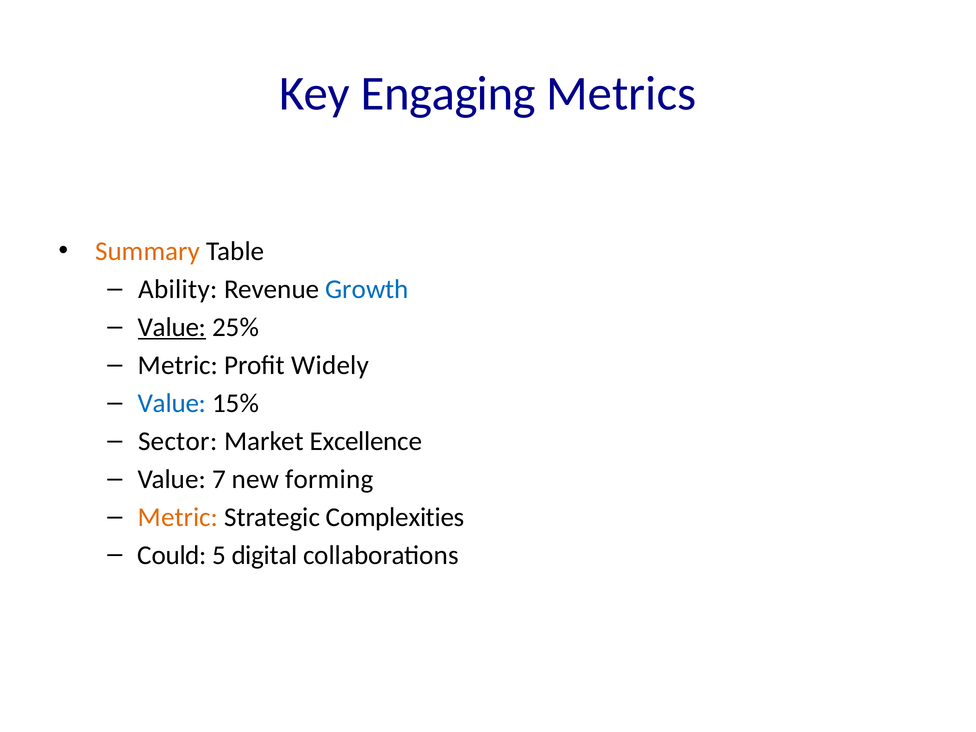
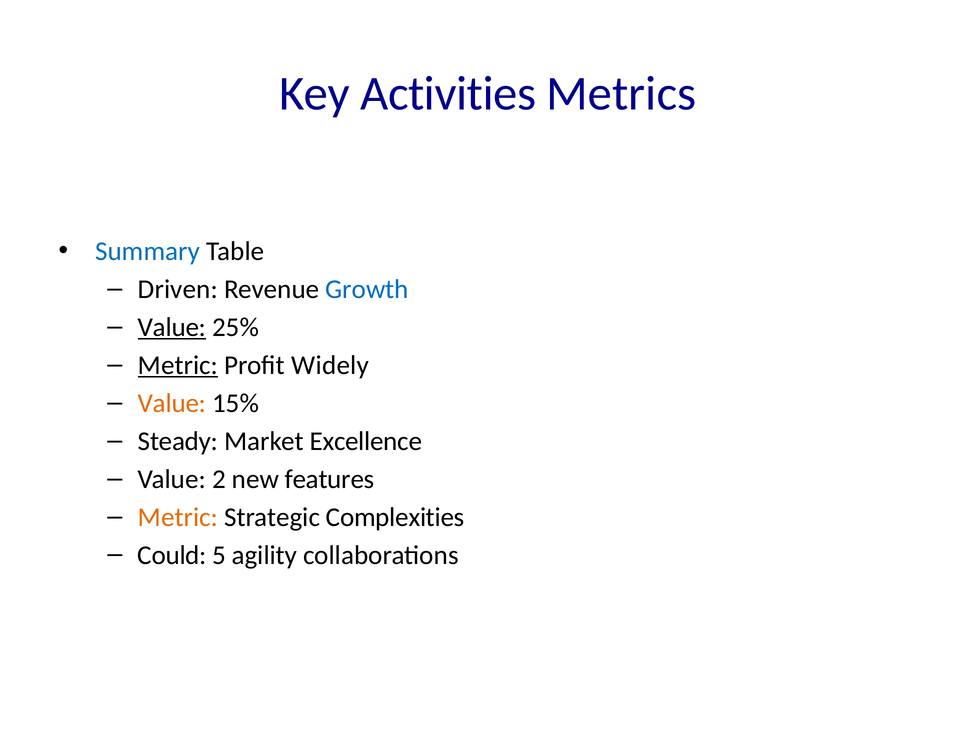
Engaging: Engaging -> Activities (448, 94)
Summary colour: orange -> blue (148, 251)
Ability: Ability -> Driven (178, 289)
Metric underline: none -> present (178, 365)
Value colour: blue -> orange (172, 403)
Sector: Sector -> Steady (178, 441)
7: 7 -> 2 (219, 479)
forming: forming -> features (330, 479)
digital: digital -> agility (264, 555)
